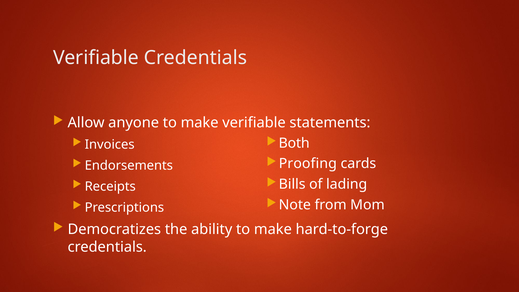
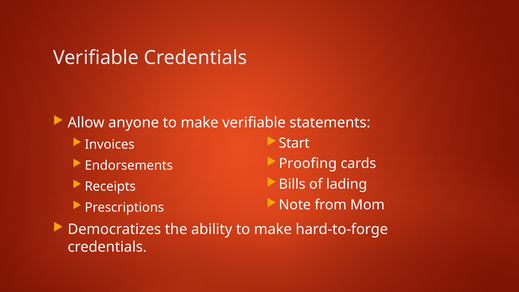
Both: Both -> Start (294, 143)
